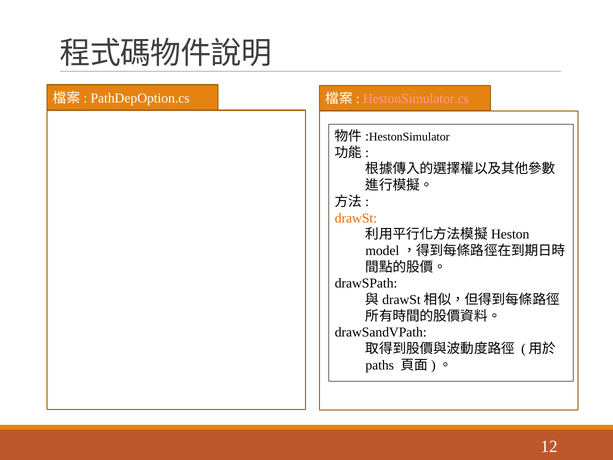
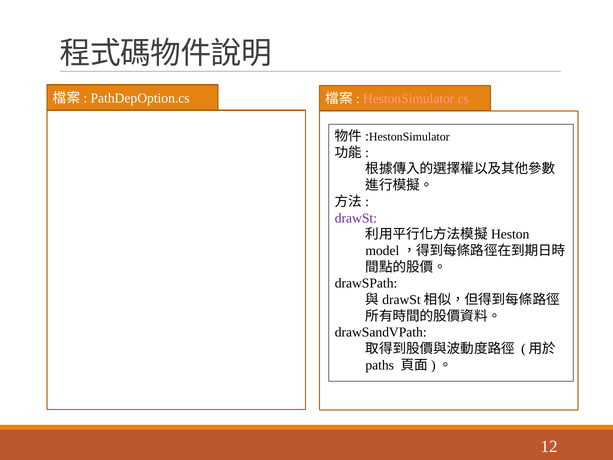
drawSt colour: orange -> purple (356, 218)
